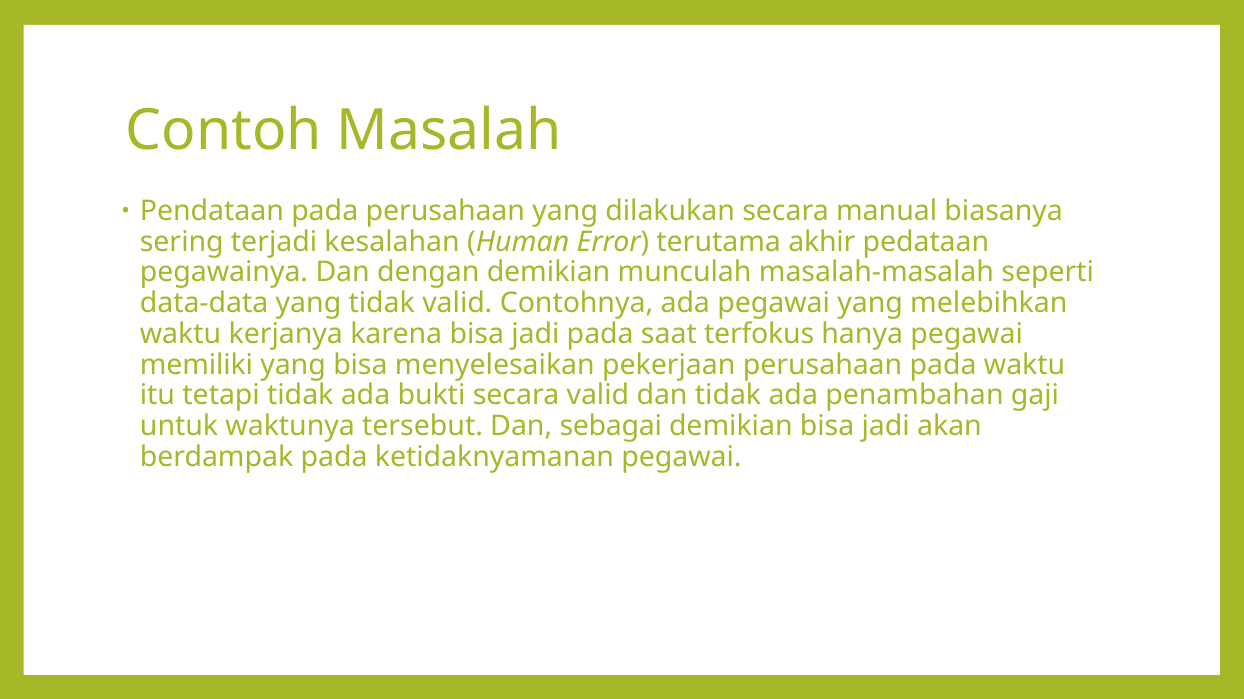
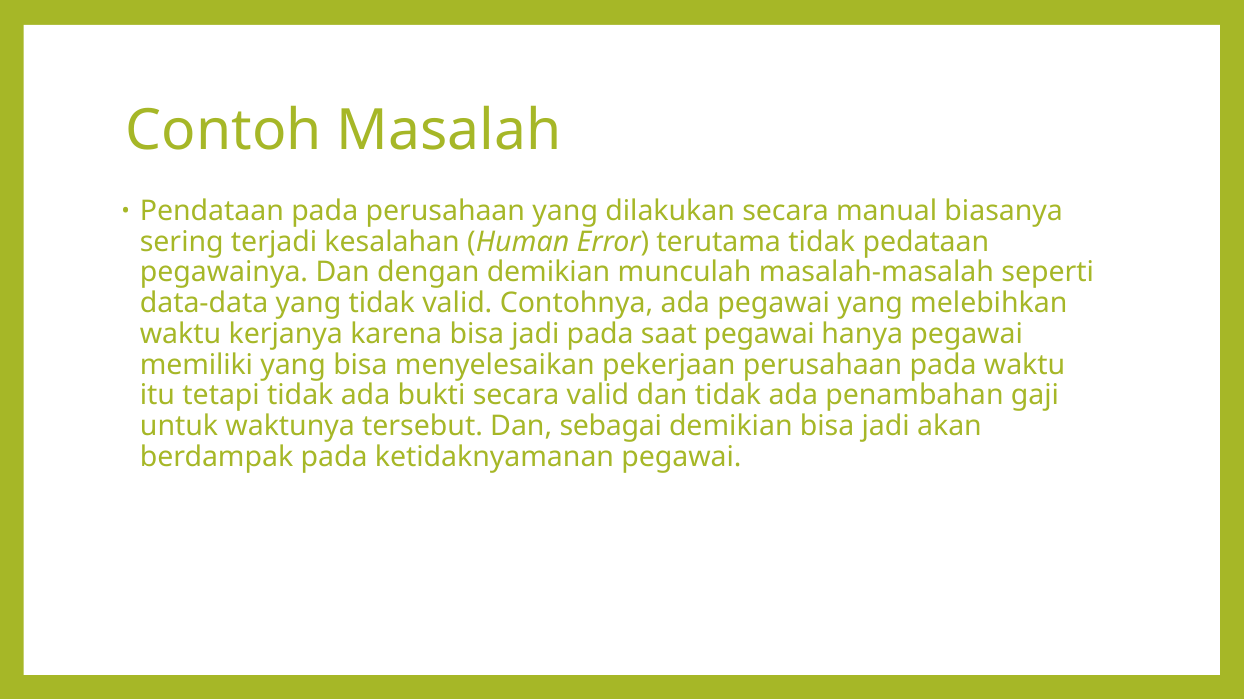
terutama akhir: akhir -> tidak (822, 242)
saat terfokus: terfokus -> pegawai (759, 334)
